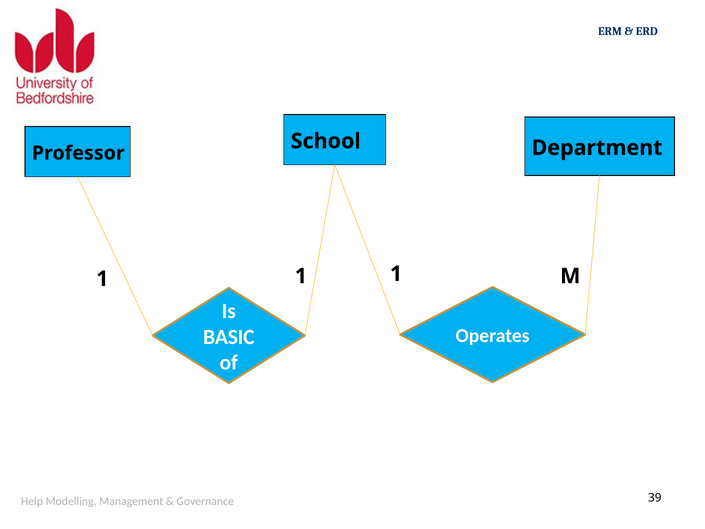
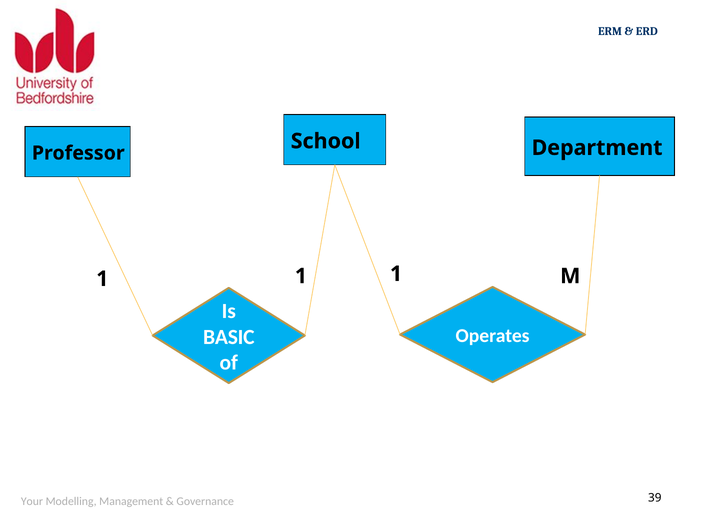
Help: Help -> Your (32, 501)
